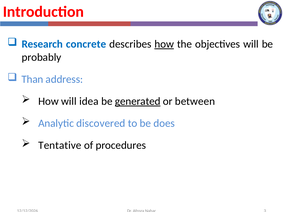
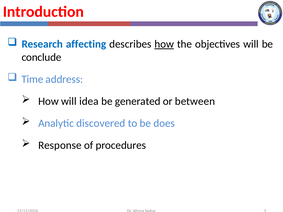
concrete: concrete -> affecting (86, 44)
probably: probably -> conclude (42, 57)
Than: Than -> Time (32, 79)
generated underline: present -> none (138, 101)
Tentative: Tentative -> Response (60, 145)
